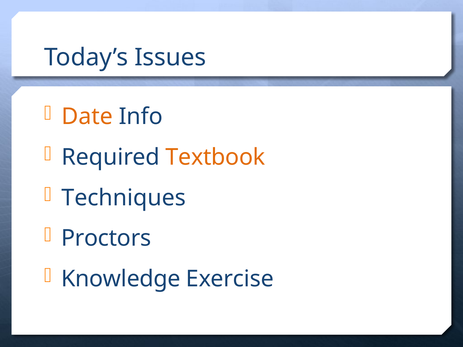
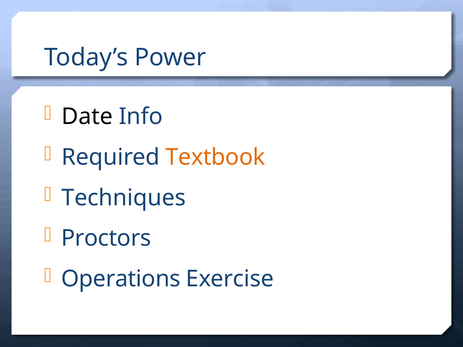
Issues: Issues -> Power (170, 58)
Date colour: orange -> black (87, 117)
Knowledge: Knowledge -> Operations (121, 279)
